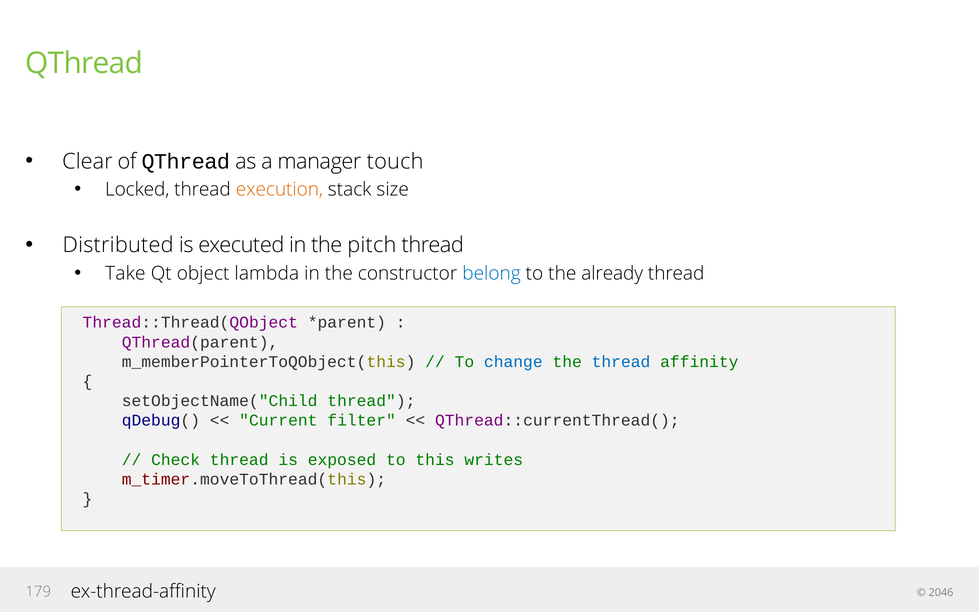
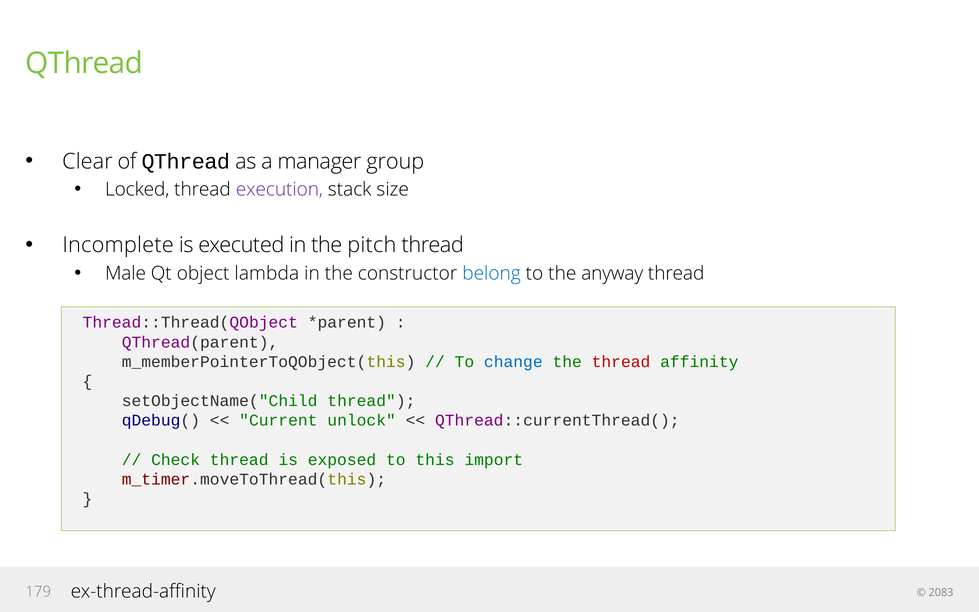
touch: touch -> group (395, 161)
execution colour: orange -> purple (279, 189)
Distributed: Distributed -> Incomplete (118, 245)
Take: Take -> Male (126, 273)
already: already -> anyway (612, 273)
thread colour: blue -> red (621, 362)
filter: filter -> unlock (362, 420)
writes: writes -> import (494, 460)
2046: 2046 -> 2083 (941, 592)
